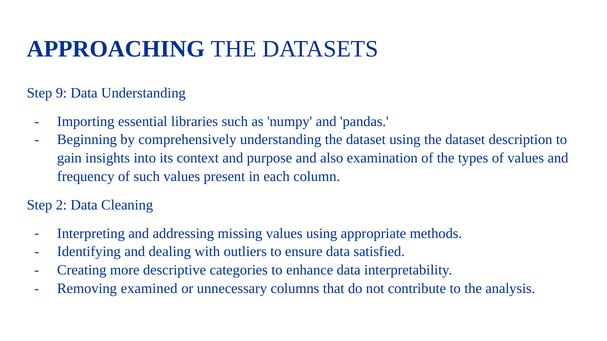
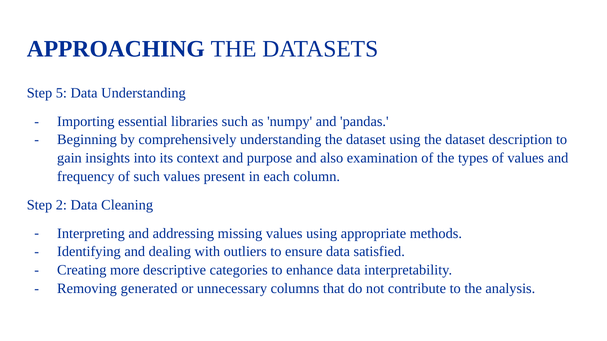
9: 9 -> 5 (61, 93)
examined: examined -> generated (149, 289)
